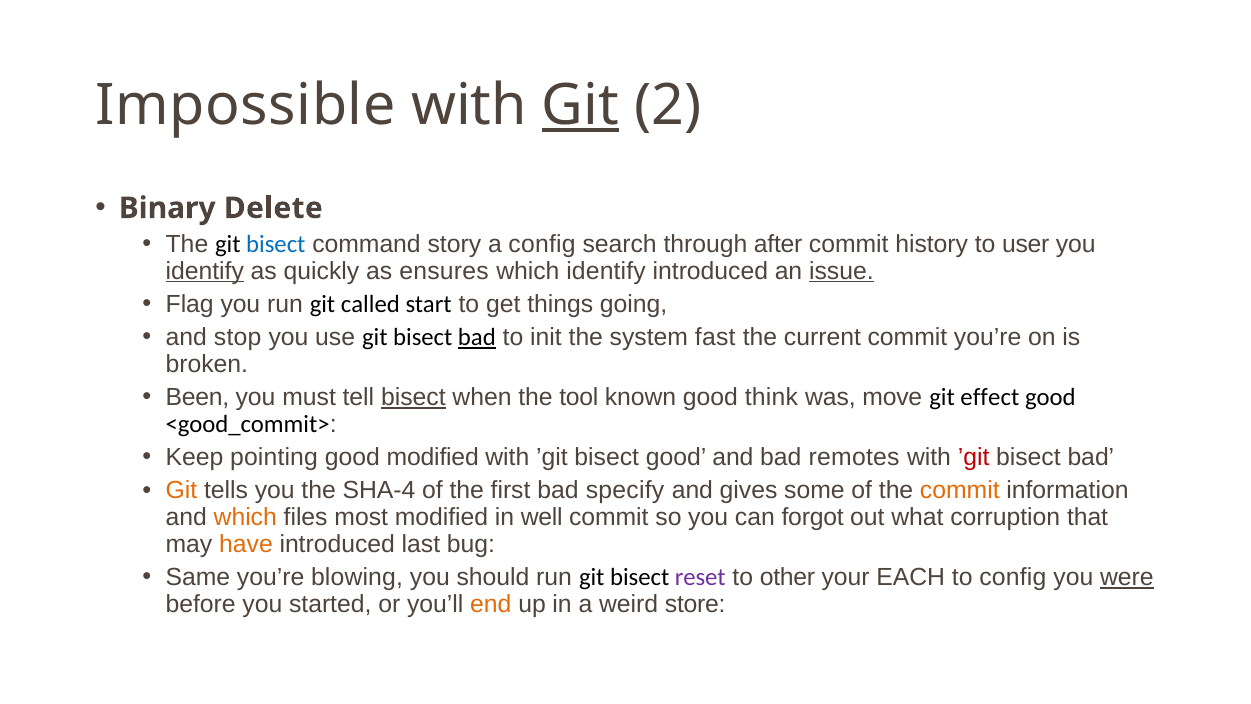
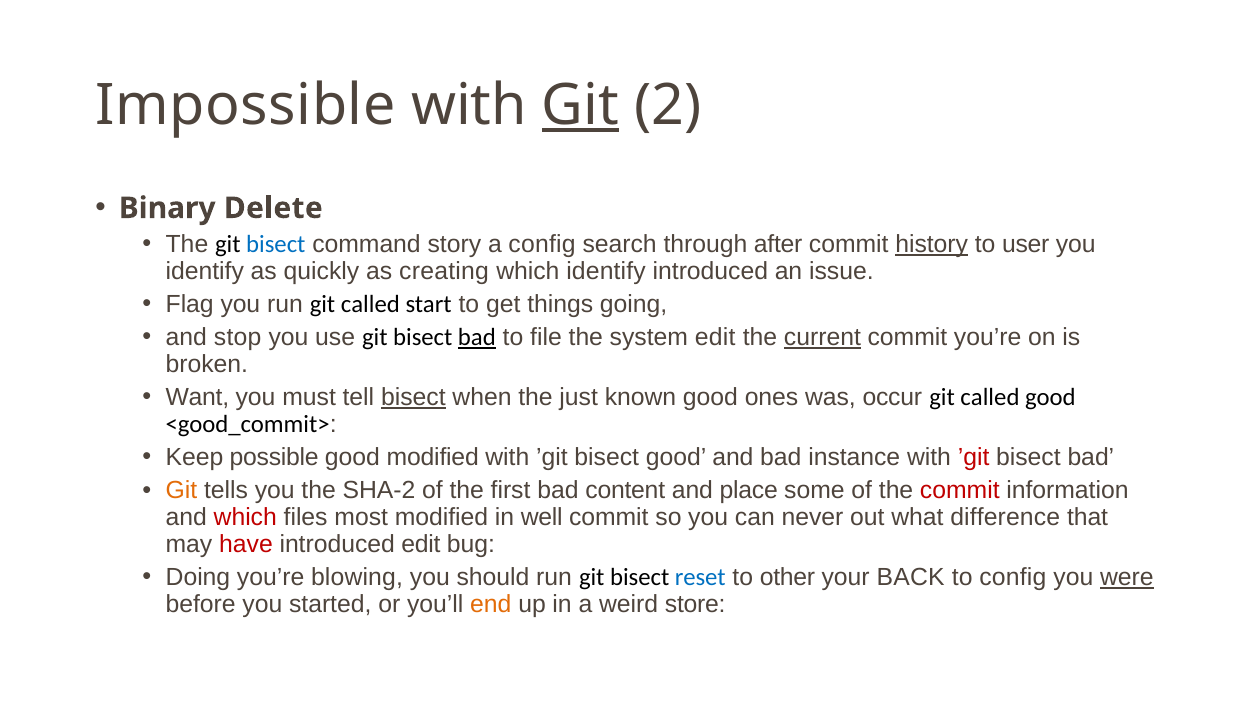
history underline: none -> present (932, 244)
identify underline: present -> none (205, 271)
ensures: ensures -> creating (444, 271)
issue underline: present -> none (841, 271)
init: init -> file (546, 337)
system fast: fast -> edit (715, 337)
current underline: none -> present (822, 337)
Been: Been -> Want (197, 397)
tool: tool -> just (579, 397)
think: think -> ones (772, 397)
move: move -> occur (892, 397)
effect: effect -> called (990, 397)
pointing: pointing -> possible (274, 457)
remotes: remotes -> instance (854, 457)
SHA-4: SHA-4 -> SHA-2 (379, 491)
specify: specify -> content (625, 491)
gives: gives -> place (749, 491)
commit colour: orange -> red (960, 491)
which colour: orange -> red (245, 517)
forgot: forgot -> never (813, 517)
corruption: corruption -> difference (1005, 517)
have colour: orange -> red (246, 544)
introduced last: last -> edit (421, 544)
Same: Same -> Doing (198, 577)
reset colour: purple -> blue (700, 577)
EACH: EACH -> BACK (911, 577)
